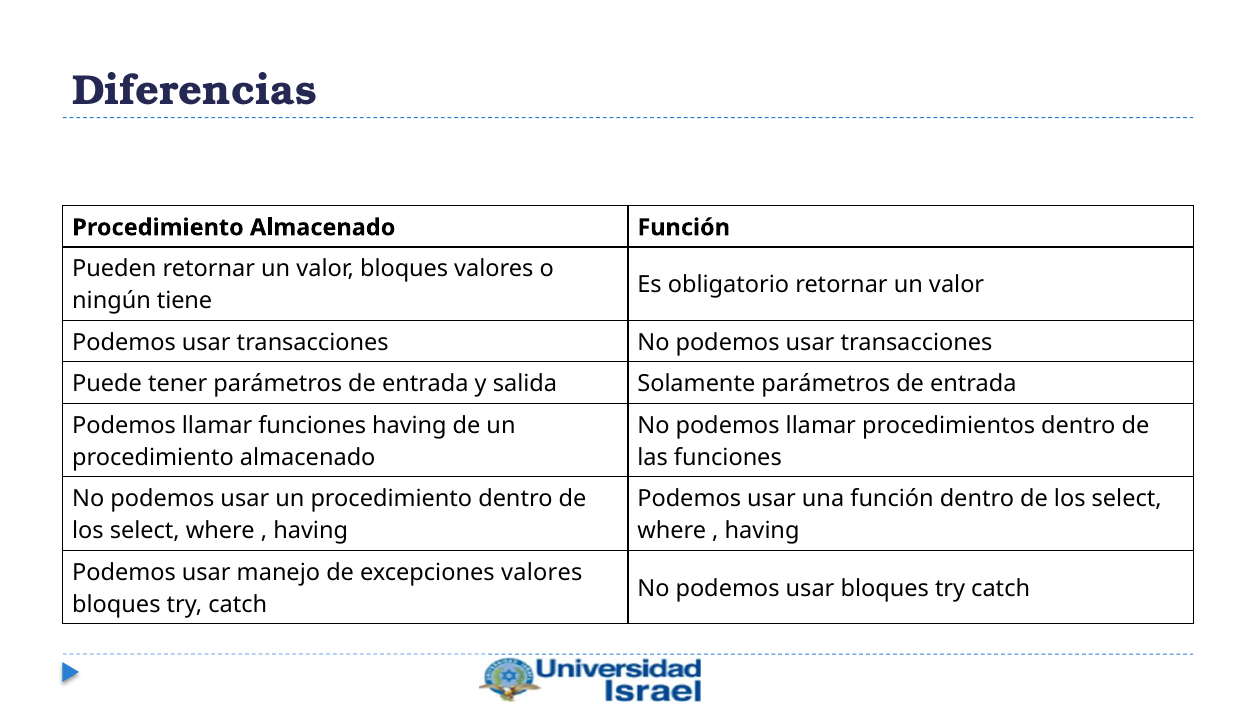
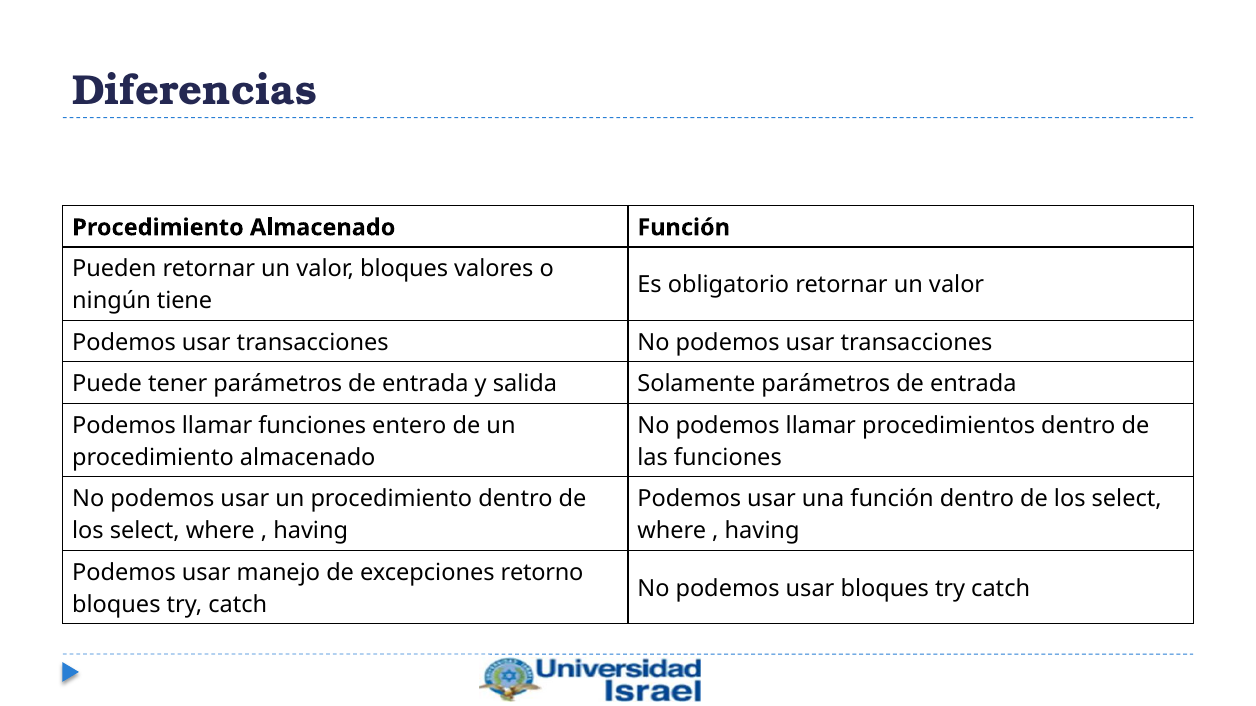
funciones having: having -> entero (409, 426)
excepciones valores: valores -> retorno (542, 573)
